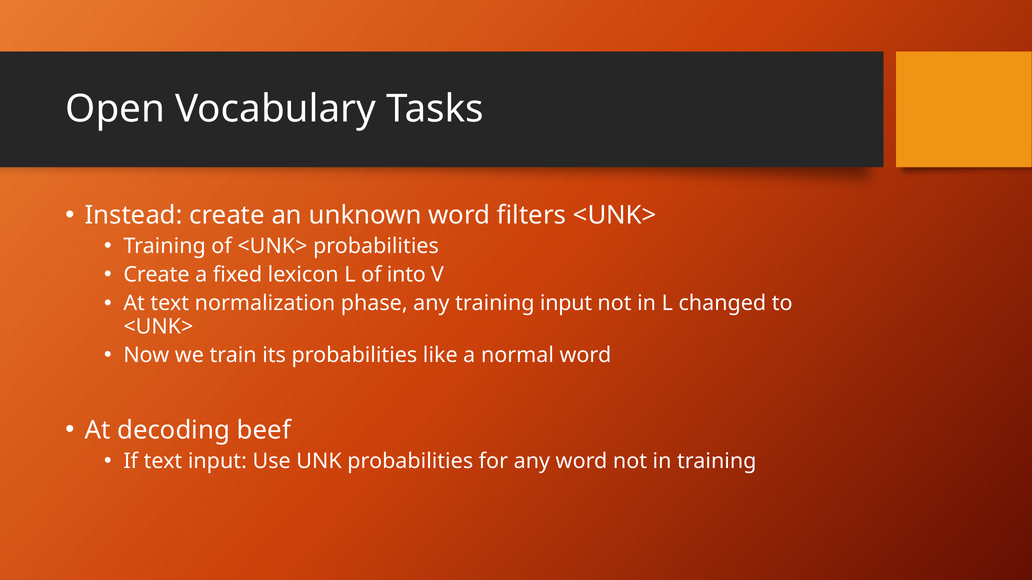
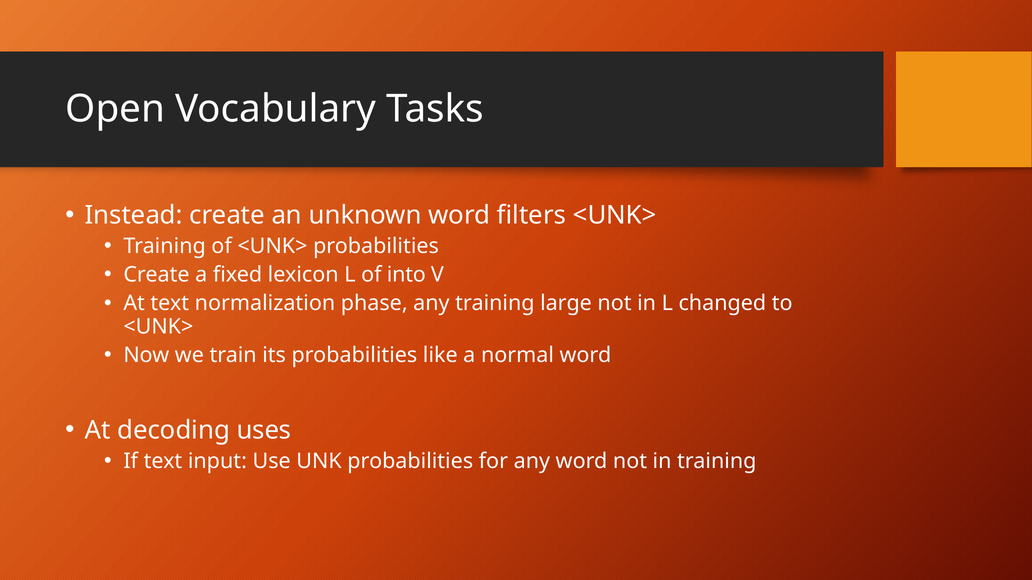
training input: input -> large (566, 304)
beef: beef -> uses (264, 430)
